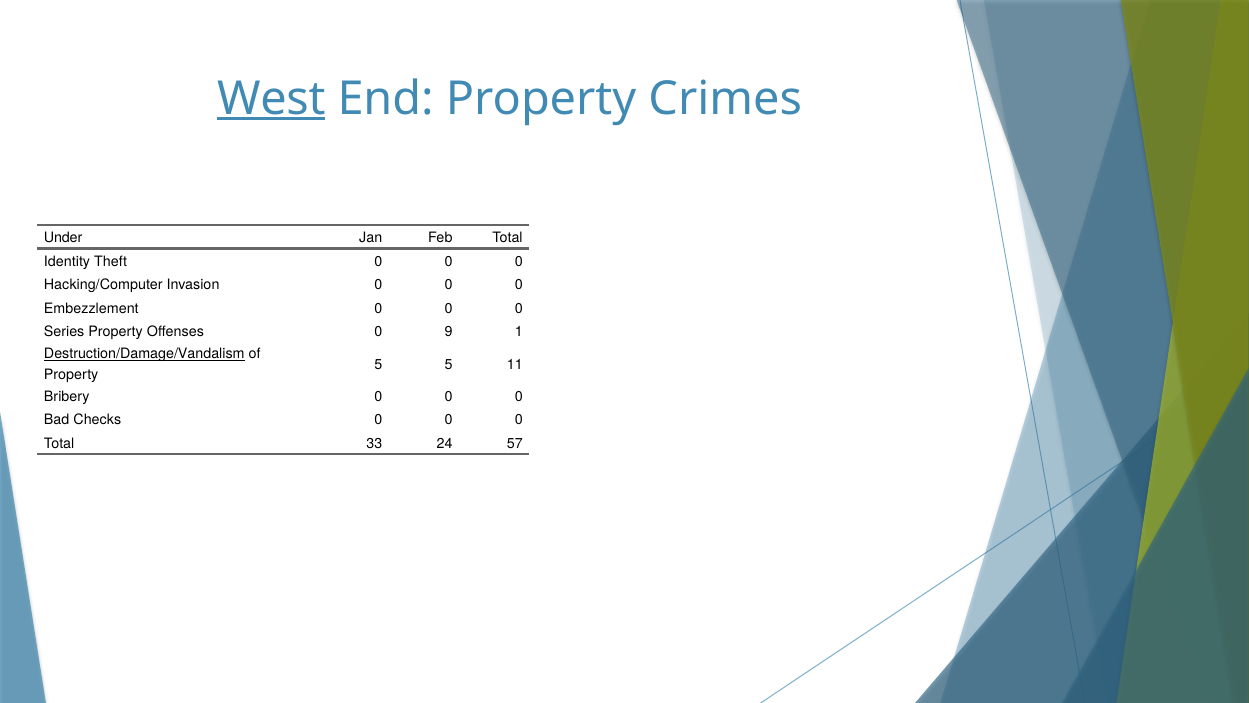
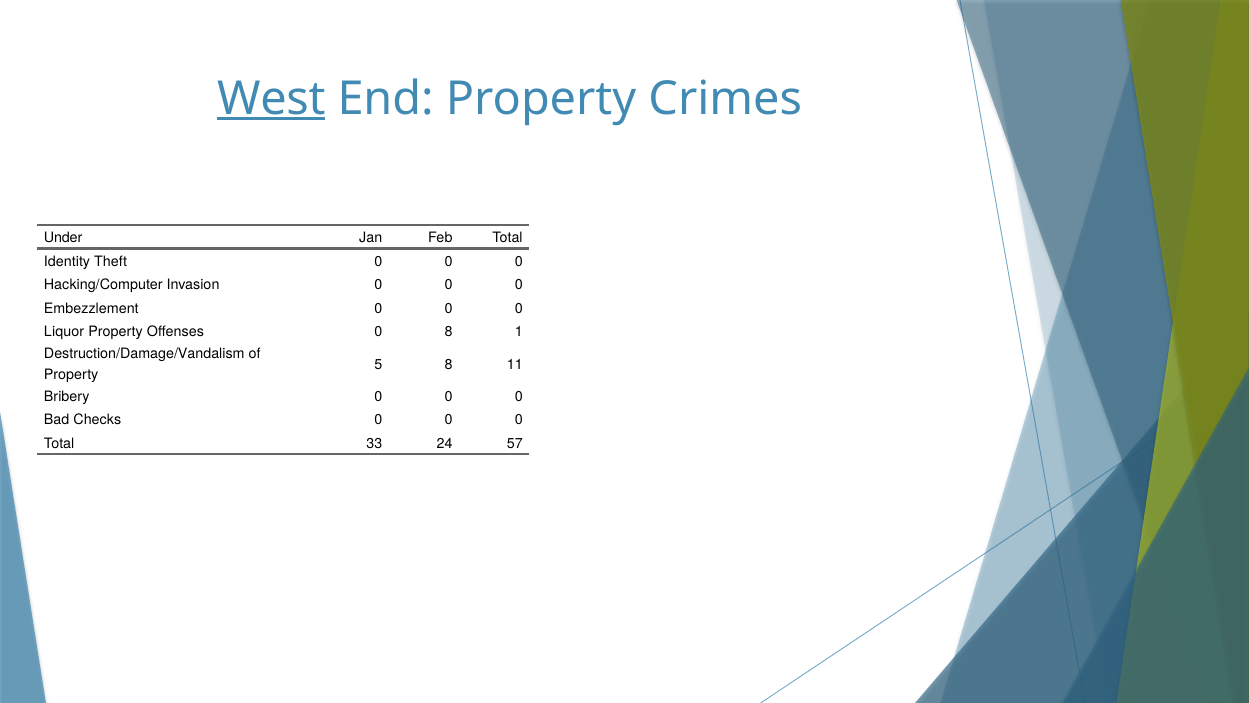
Series: Series -> Liquor (64, 332)
0 9: 9 -> 8 (449, 332)
Destruction/Damage/Vandalism underline: present -> none (144, 354)
5 5: 5 -> 8 (449, 364)
